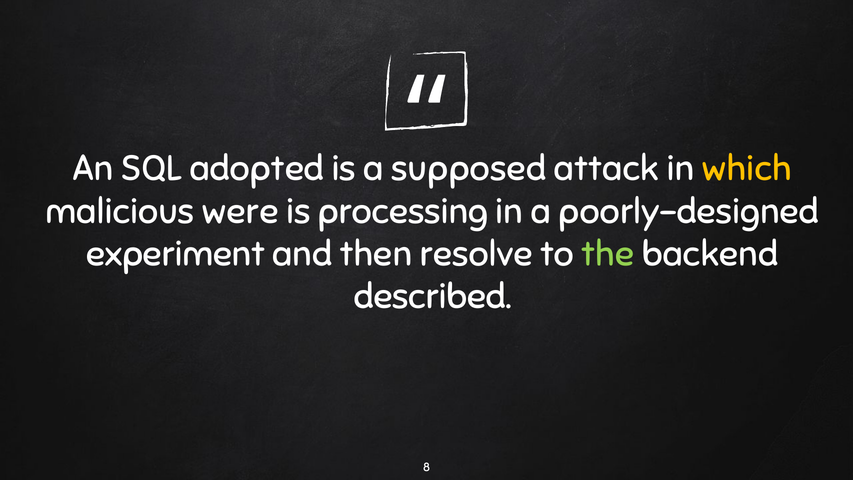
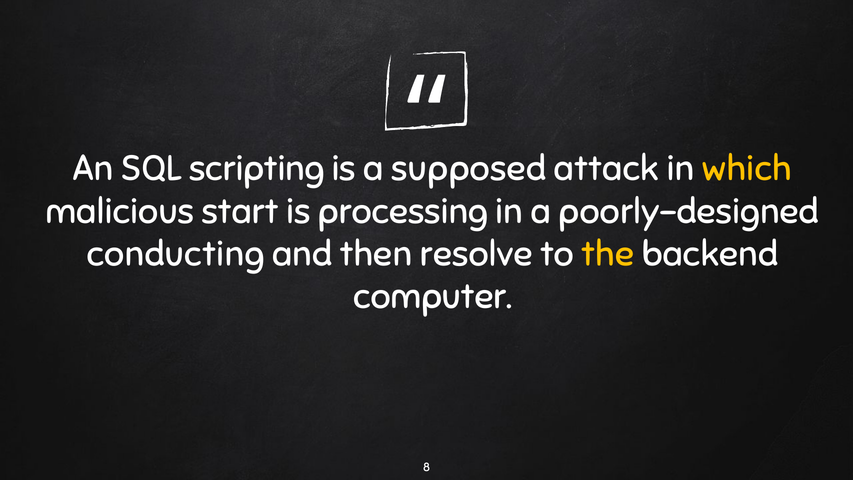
adopted: adopted -> scripting (257, 169)
were: were -> start (240, 211)
experiment: experiment -> conducting (176, 254)
the colour: light green -> yellow (608, 254)
described: described -> computer (433, 297)
